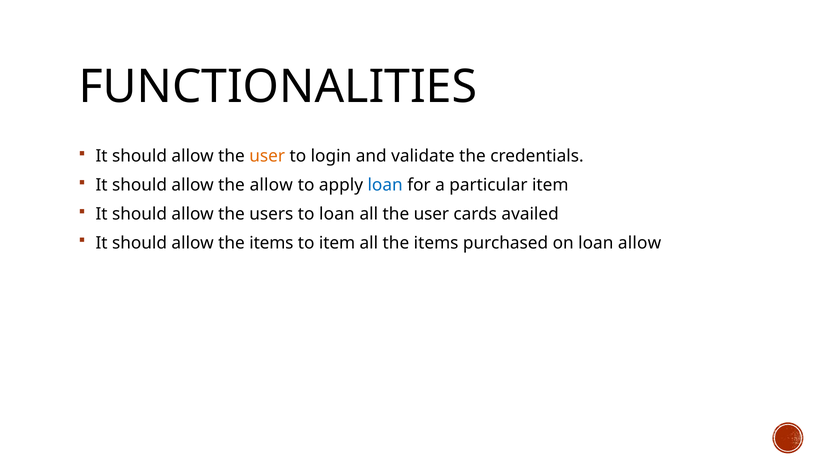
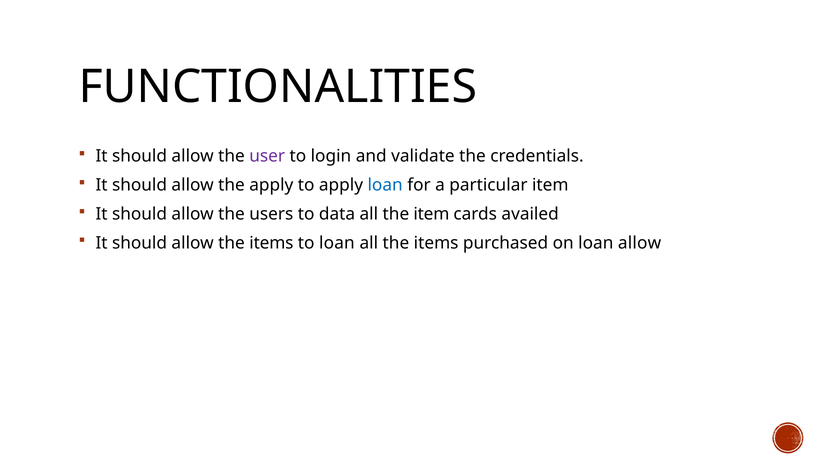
user colour: orange -> purple (267, 156)
the allow: allow -> apply (271, 185)
to loan: loan -> data (337, 214)
all the user: user -> item (431, 214)
to item: item -> loan (337, 243)
